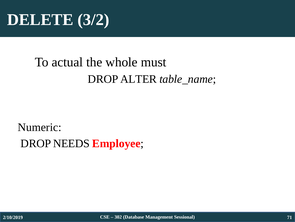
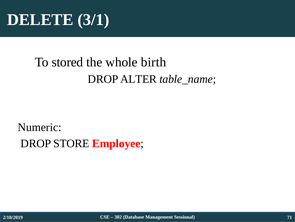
3/2: 3/2 -> 3/1 (93, 20)
actual: actual -> stored (67, 62)
must: must -> birth (154, 62)
NEEDS: NEEDS -> STORE (71, 143)
